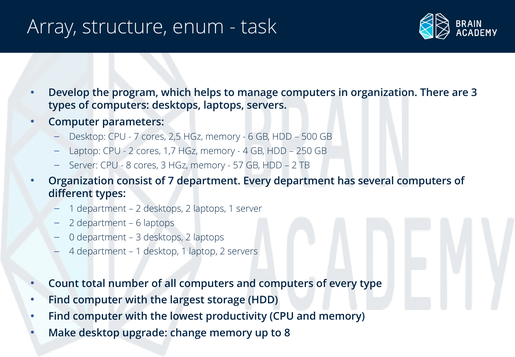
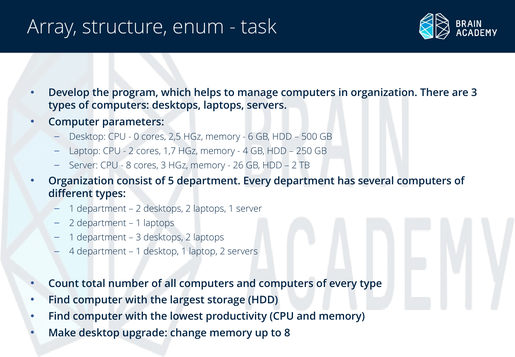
7: 7 -> 0 (136, 137)
57: 57 -> 26 (238, 165)
of 7: 7 -> 5 (171, 181)
6: 6 -> 1 (138, 223)
0: 0 -> 1 (72, 237)
